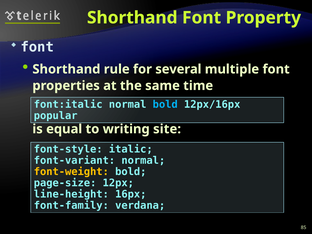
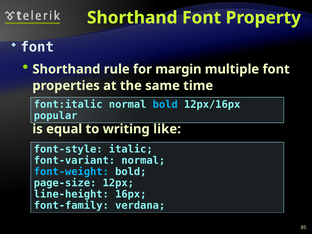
several: several -> margin (178, 69)
site: site -> like (167, 129)
font-weight colour: yellow -> light blue (71, 172)
